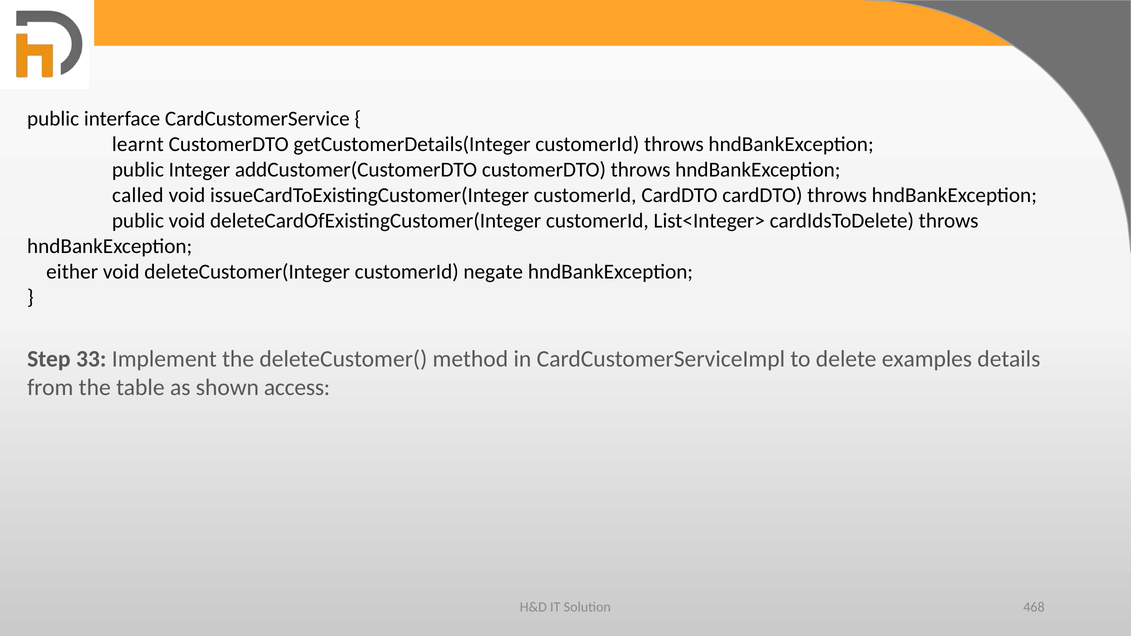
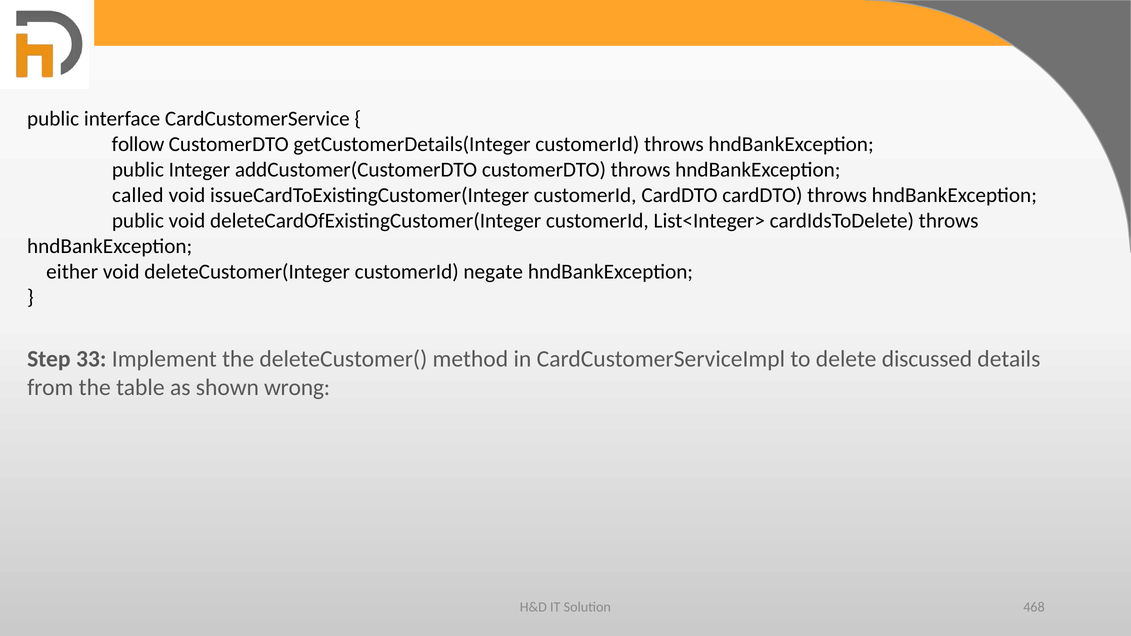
learnt: learnt -> follow (138, 144)
examples: examples -> discussed (927, 359)
access: access -> wrong (297, 388)
